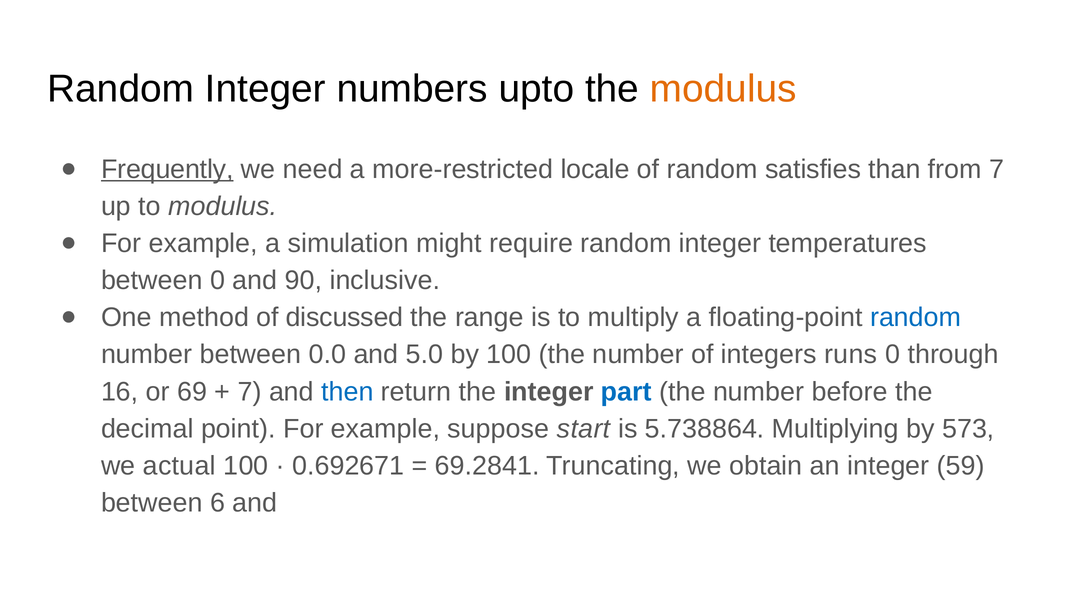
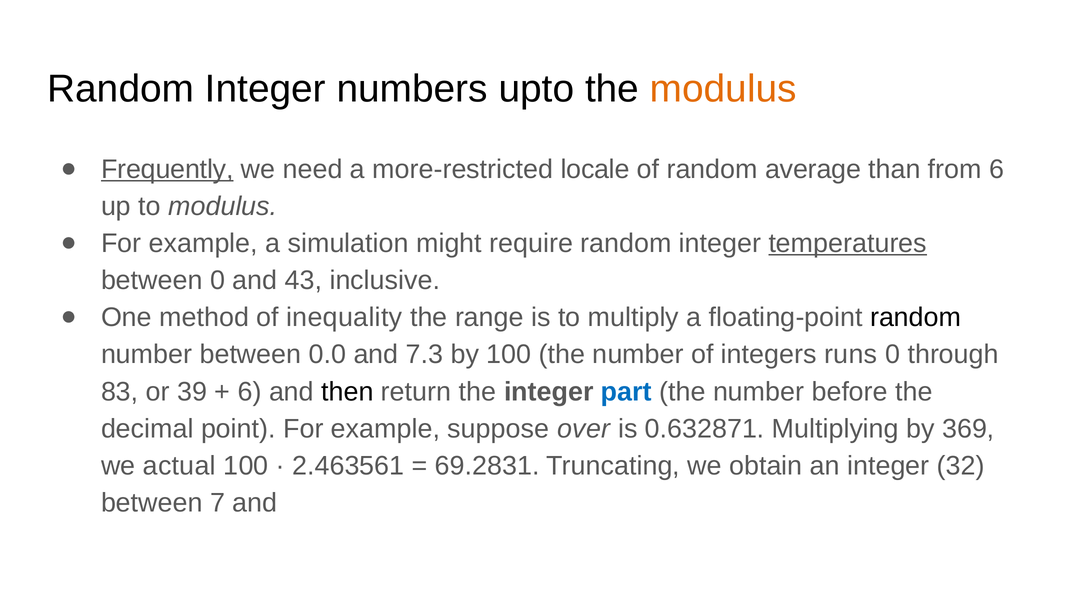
satisfies: satisfies -> average (813, 169)
from 7: 7 -> 6 (997, 169)
temperatures underline: none -> present (848, 243)
90: 90 -> 43 (303, 281)
discussed: discussed -> inequality (344, 318)
random colour: blue -> black (916, 318)
5.0: 5.0 -> 7.3 (425, 355)
16: 16 -> 83 (120, 392)
69: 69 -> 39 (192, 392)
7: 7 -> 6 (250, 392)
then colour: blue -> black (347, 392)
start: start -> over (584, 429)
5.738864: 5.738864 -> 0.632871 (705, 429)
573: 573 -> 369 (968, 429)
0.692671: 0.692671 -> 2.463561 (348, 466)
69.2841: 69.2841 -> 69.2831 (487, 466)
59: 59 -> 32 (961, 466)
6: 6 -> 7 (217, 503)
